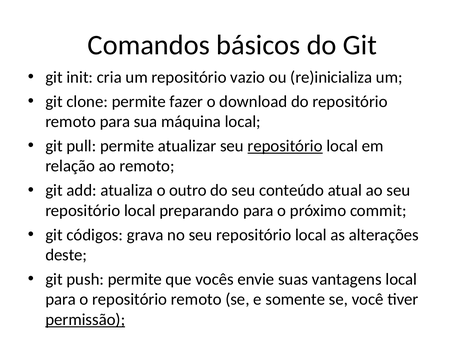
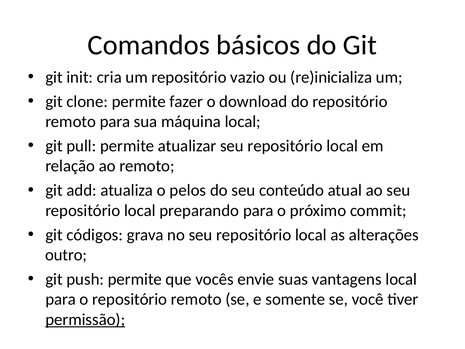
repositório underline: present -> none (285, 146)
outro: outro -> pelos (188, 190)
deste: deste -> outro (66, 255)
